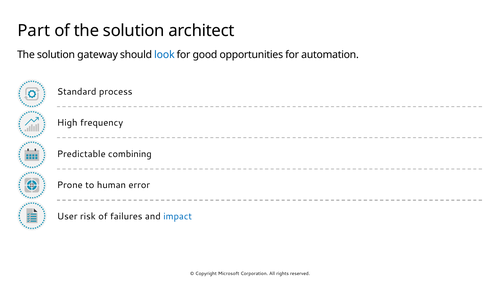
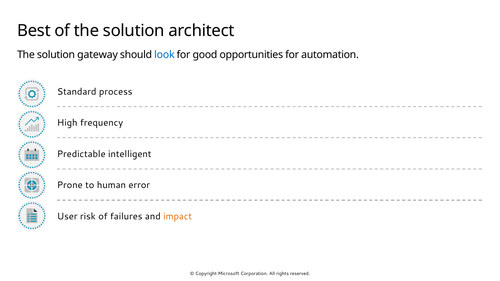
Part: Part -> Best (34, 31)
combining: combining -> intelligent (130, 154)
impact colour: blue -> orange (178, 217)
